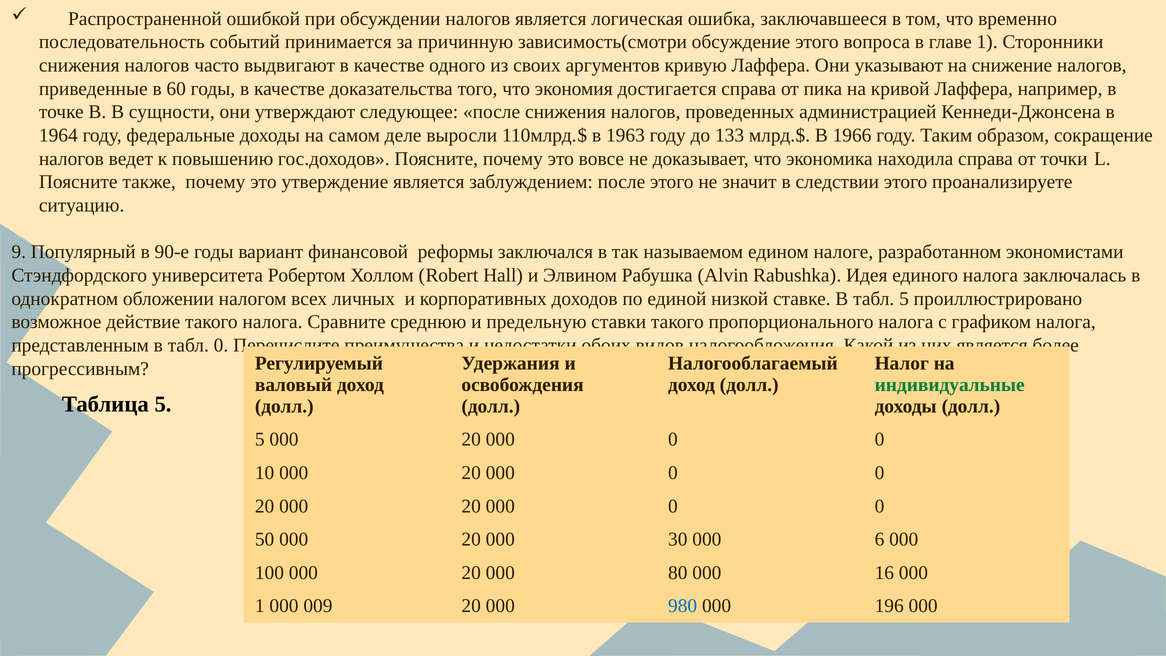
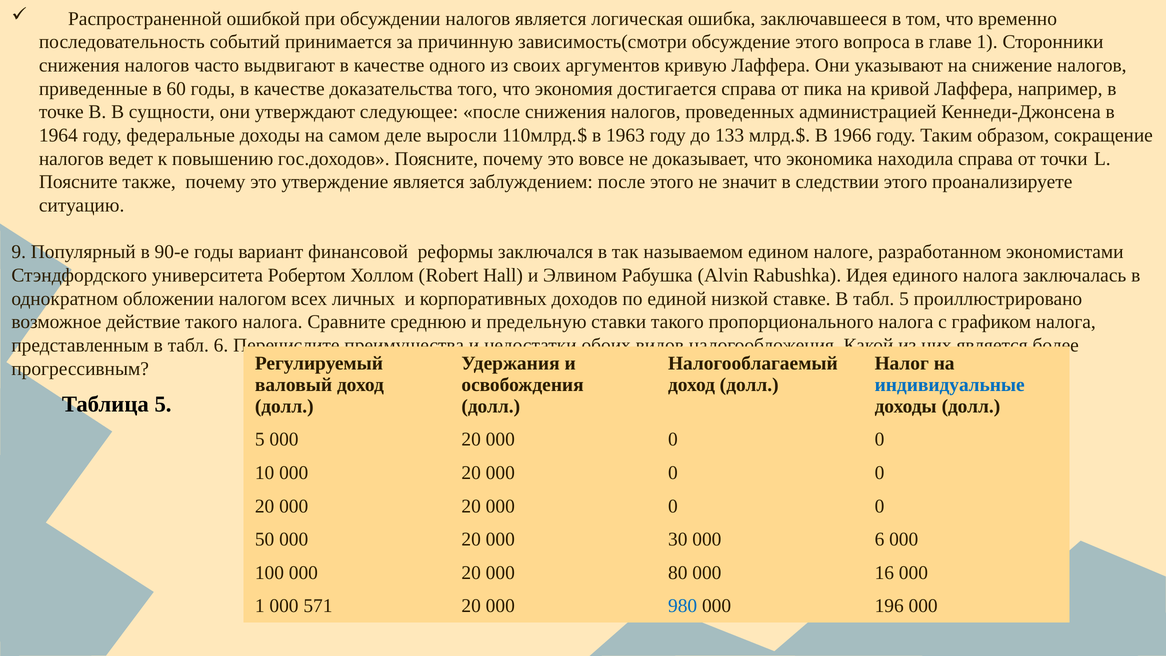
табл 0: 0 -> 6 (221, 345)
индивидуальные colour: green -> blue (950, 385)
009: 009 -> 571 (318, 606)
